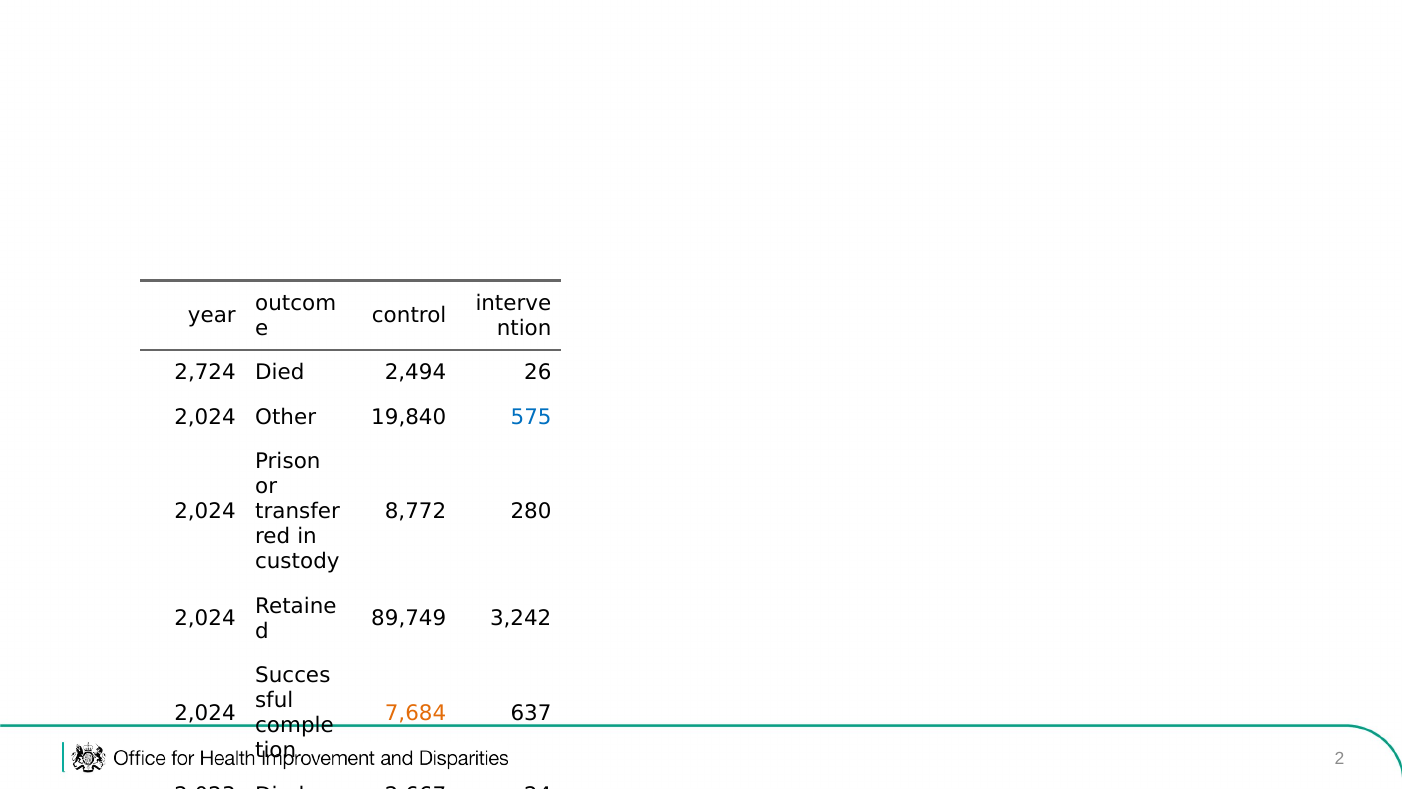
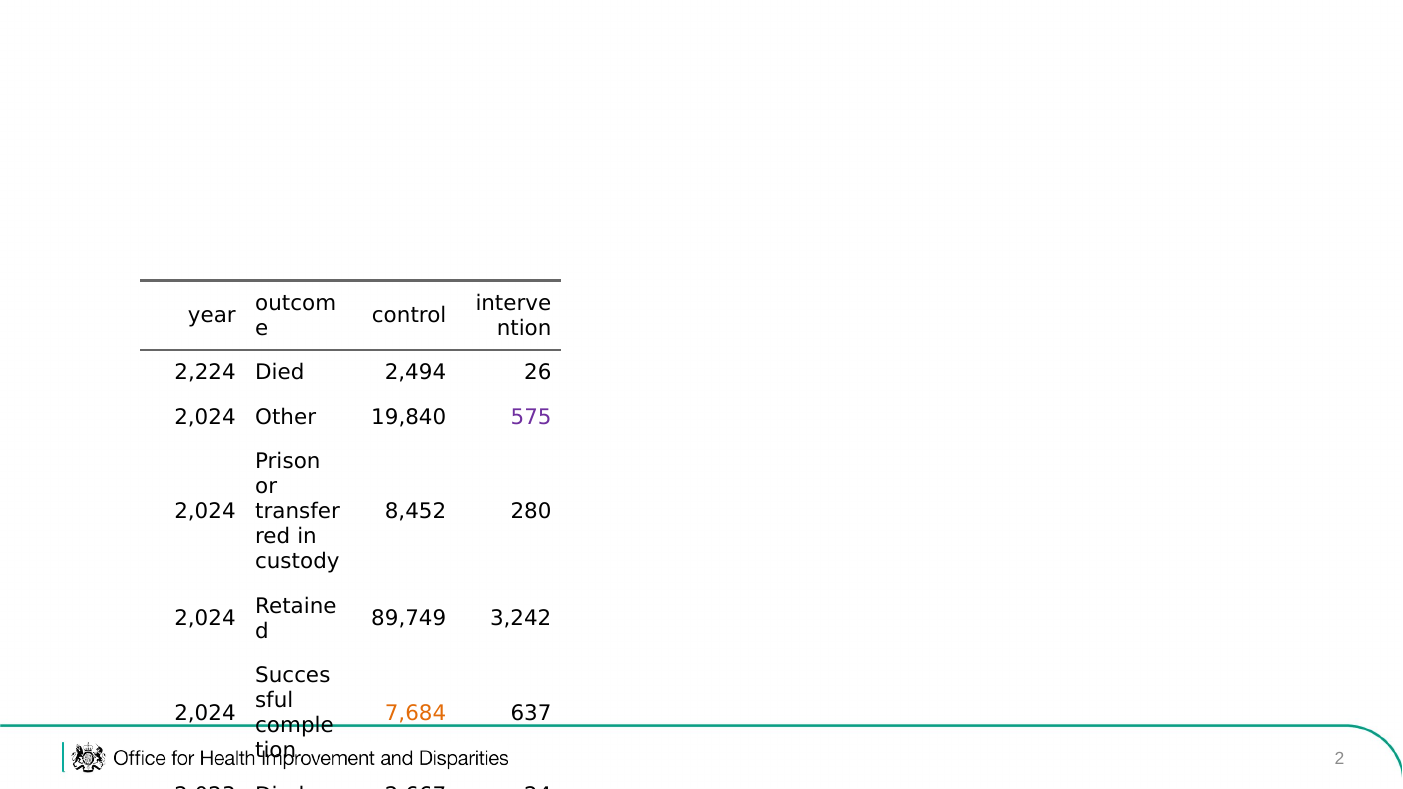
2,724: 2,724 -> 2,224 (205, 373)
575 colour: blue -> purple (531, 417)
8,772: 8,772 -> 8,452 (415, 512)
